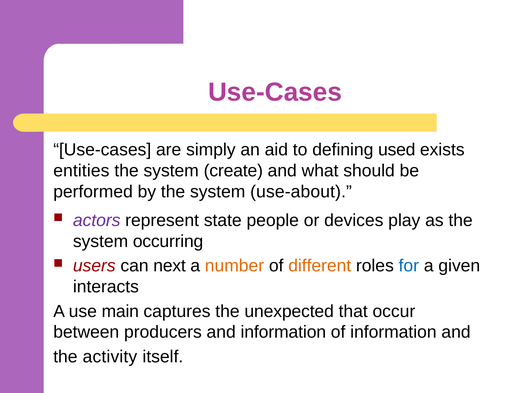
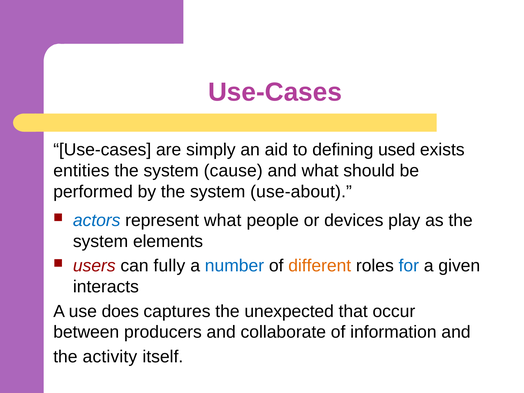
create: create -> cause (233, 171)
actors colour: purple -> blue (97, 220)
represent state: state -> what (223, 220)
occurring: occurring -> elements (168, 241)
next: next -> fully (169, 266)
number colour: orange -> blue (234, 266)
main: main -> does (120, 311)
and information: information -> collaborate (283, 332)
